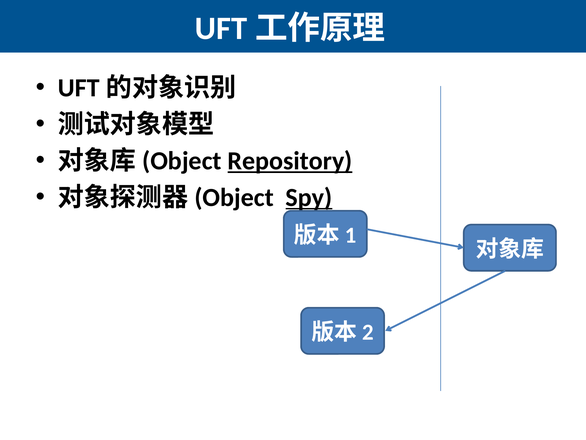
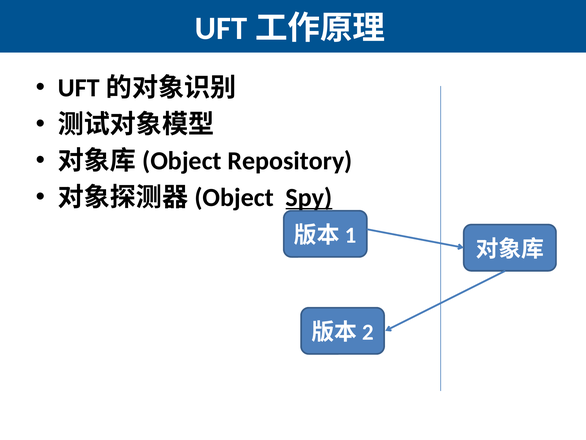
Repository underline: present -> none (290, 161)
